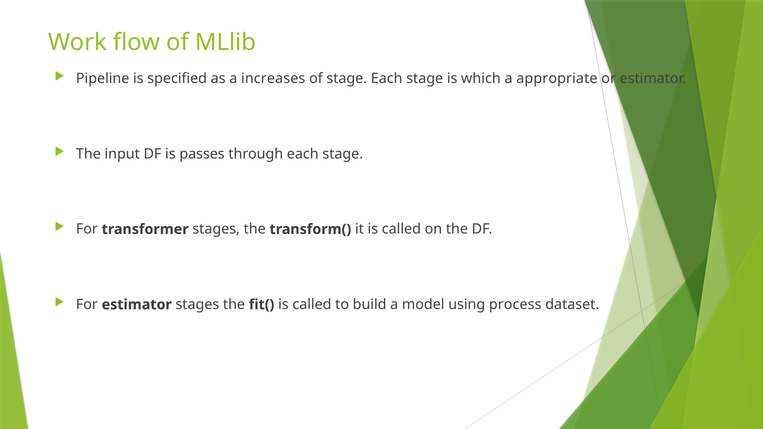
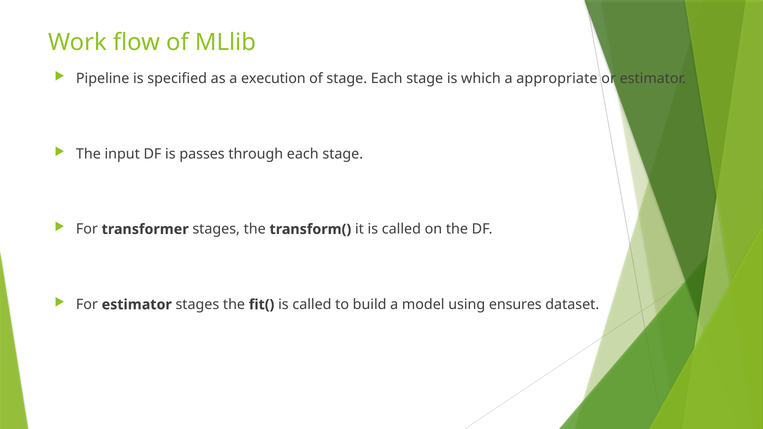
increases: increases -> execution (273, 79)
process: process -> ensures (515, 305)
